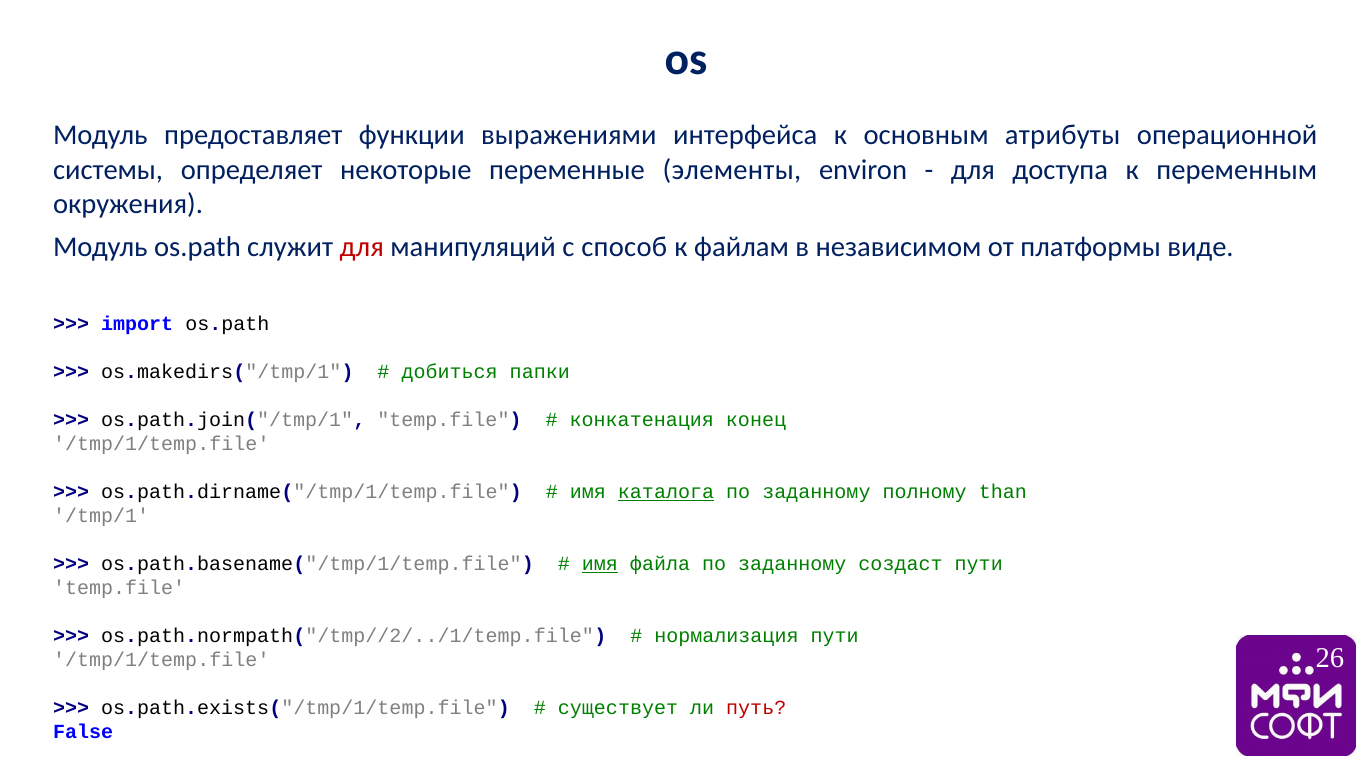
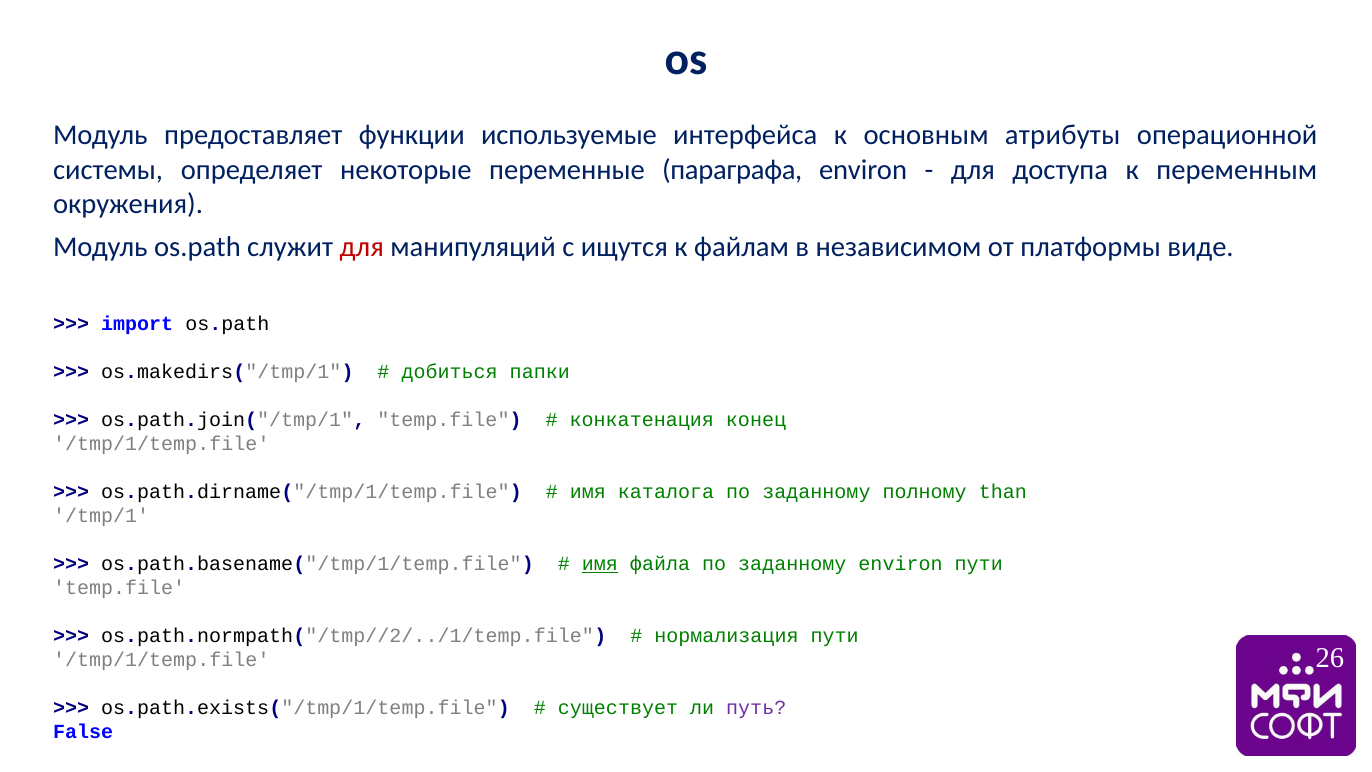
выражениями: выражениями -> используемые (569, 135)
элементы: элементы -> параграфа (732, 170)
способ: способ -> ищутся (624, 247)
каталога underline: present -> none (666, 492)
заданному создаст: создаст -> environ (901, 564)
путь colour: red -> purple (756, 708)
